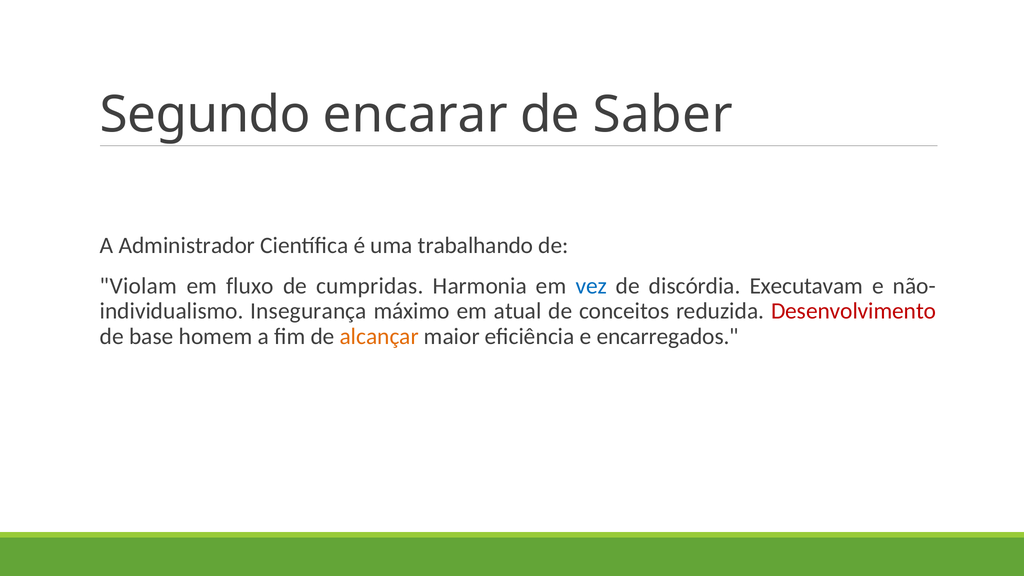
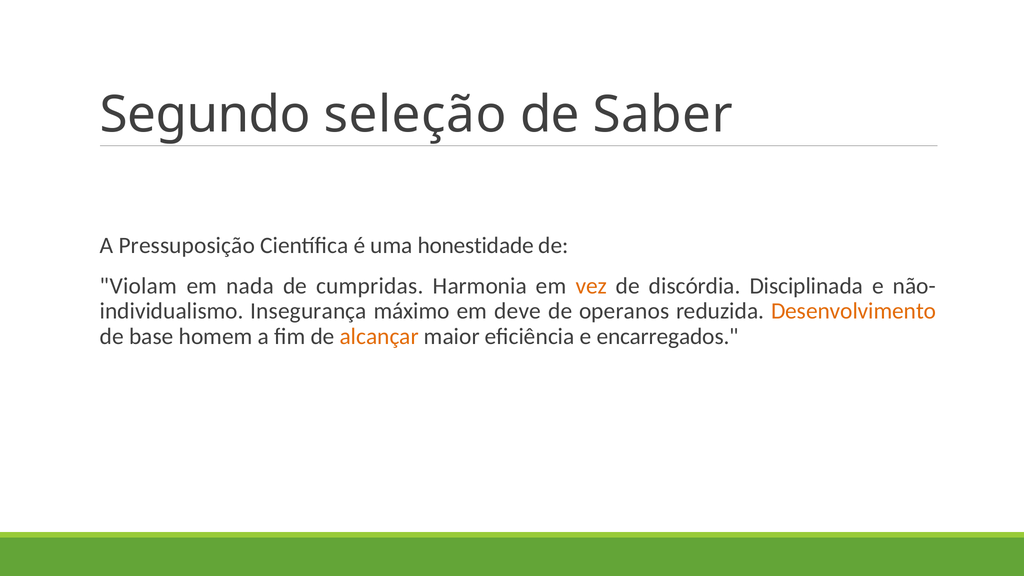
encarar: encarar -> seleção (415, 115)
Administrador: Administrador -> Pressuposição (187, 246)
trabalhando: trabalhando -> honestidade (476, 246)
fluxo: fluxo -> nada (250, 286)
vez colour: blue -> orange (591, 286)
Executavam: Executavam -> Disciplinada (806, 286)
atual: atual -> deve (518, 311)
conceitos: conceitos -> operanos (624, 311)
Desenvolvimento colour: red -> orange (854, 311)
